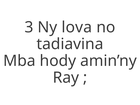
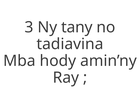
lova: lova -> tany (77, 27)
